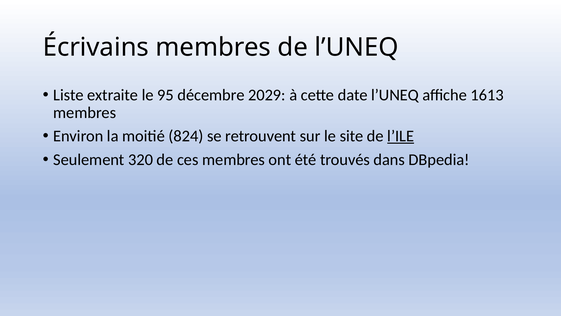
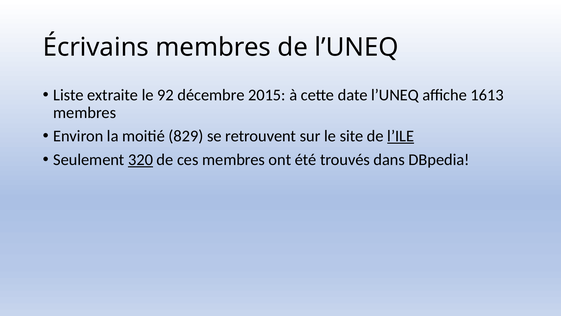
95: 95 -> 92 (166, 95)
2029: 2029 -> 2015 (267, 95)
824: 824 -> 829 (186, 136)
320 underline: none -> present (141, 160)
